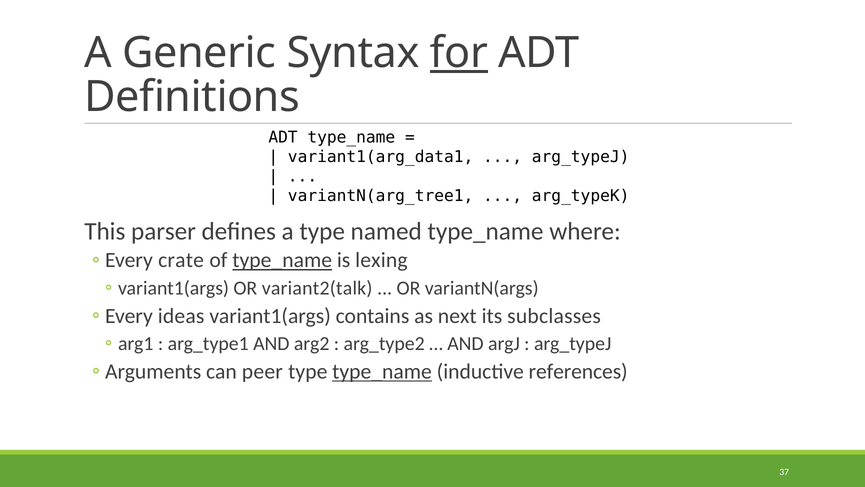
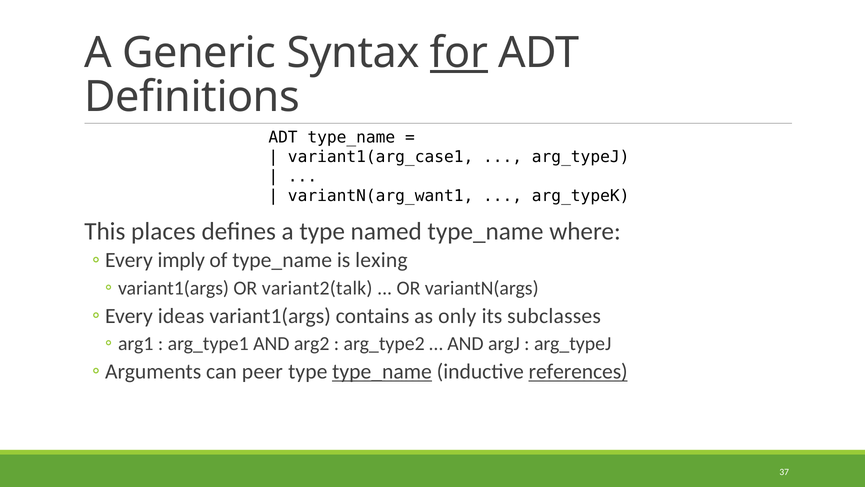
variant1(arg_data1: variant1(arg_data1 -> variant1(arg_case1 (381, 157)
variantN(arg_tree1: variantN(arg_tree1 -> variantN(arg_want1 (381, 196)
parser: parser -> places (163, 231)
crate: crate -> imply (181, 260)
type_name underline: present -> none (282, 260)
next: next -> only (457, 316)
references underline: none -> present (578, 371)
